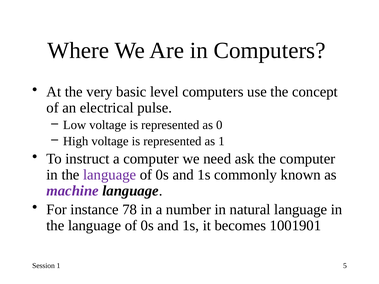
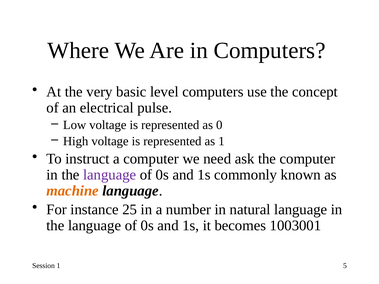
machine colour: purple -> orange (73, 191)
78: 78 -> 25 (130, 210)
1001901: 1001901 -> 1003001 (295, 226)
